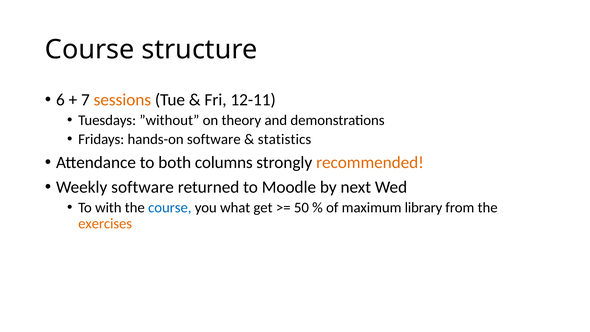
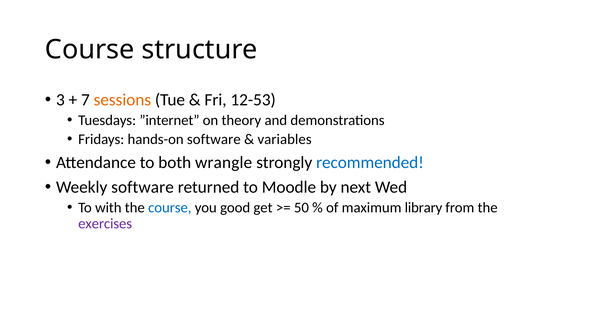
6: 6 -> 3 (60, 100)
12-11: 12-11 -> 12-53 (253, 100)
”without: ”without -> ”internet (169, 120)
statistics: statistics -> variables (285, 139)
columns: columns -> wrangle (224, 162)
recommended colour: orange -> blue (370, 162)
what: what -> good (235, 208)
exercises colour: orange -> purple (105, 223)
